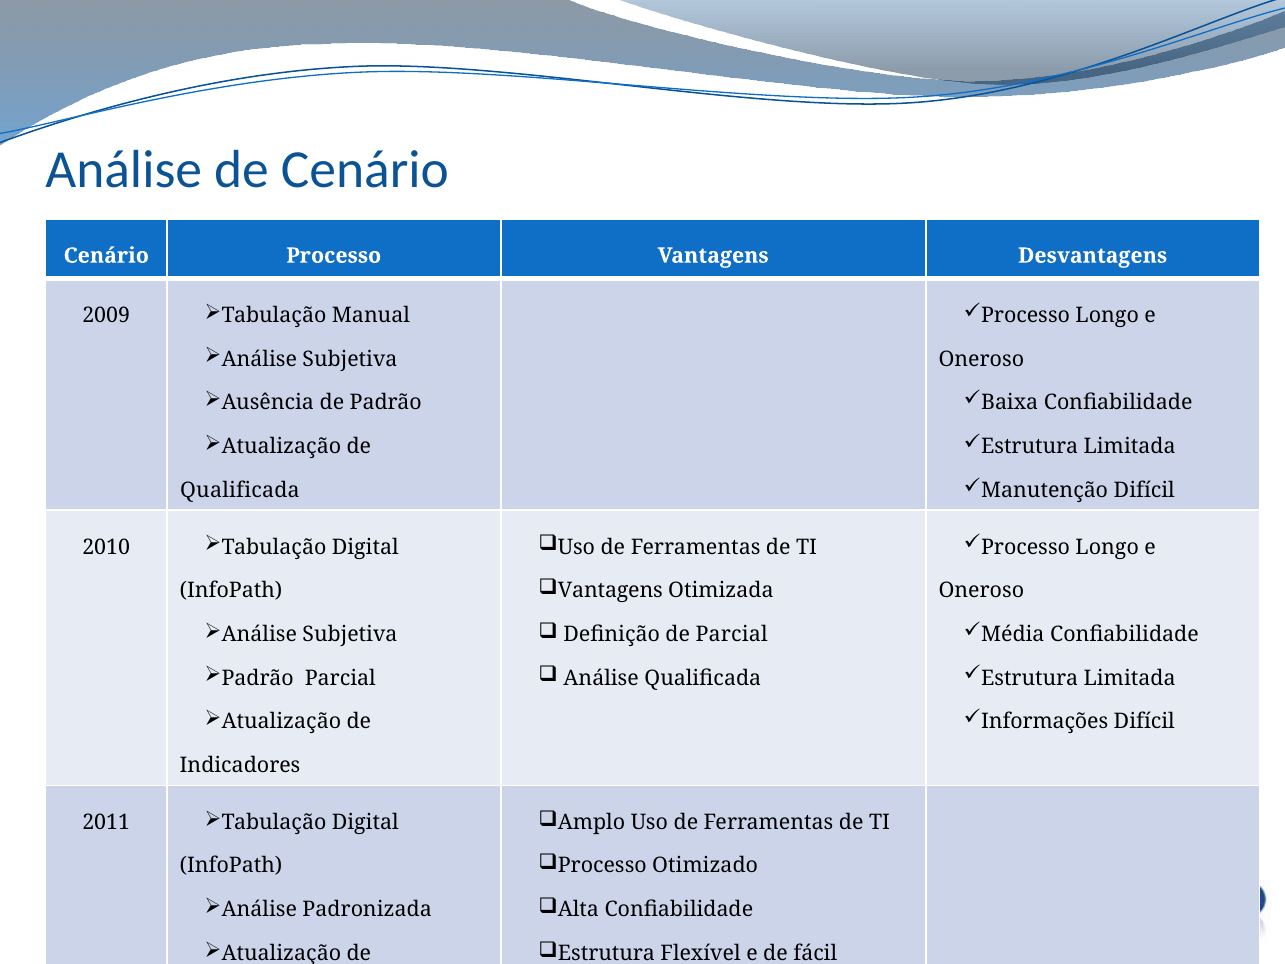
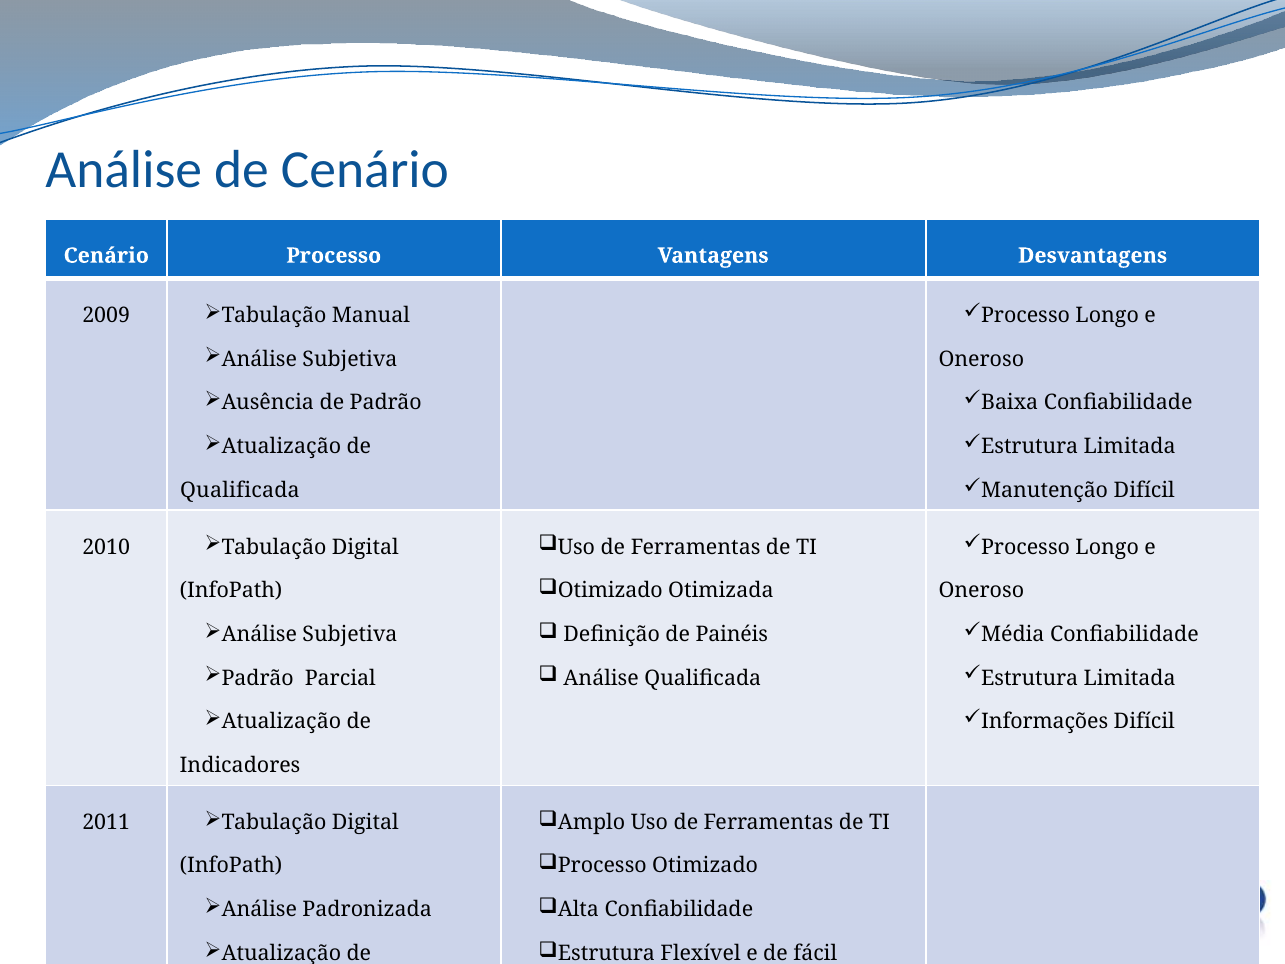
Vantagens: Vantagens -> Otimizado (610, 591)
de Parcial: Parcial -> Painéis (732, 634)
